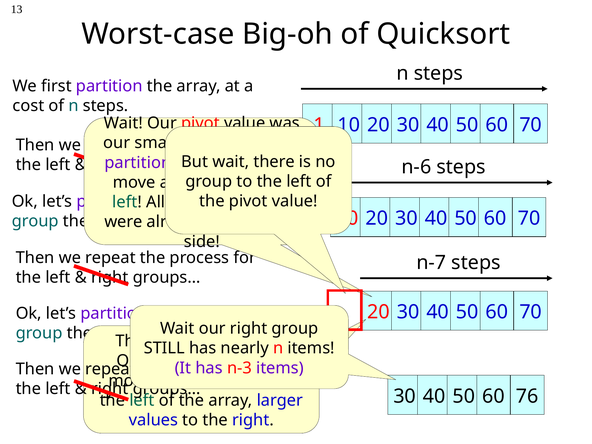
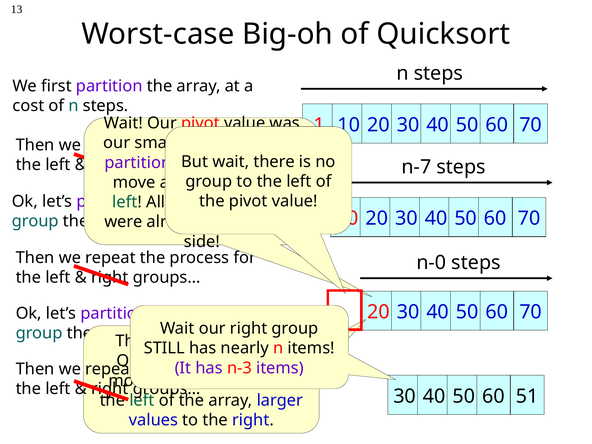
n-6: n-6 -> n-7 (416, 167)
n-7: n-7 -> n-0 (431, 263)
76: 76 -> 51 (527, 396)
